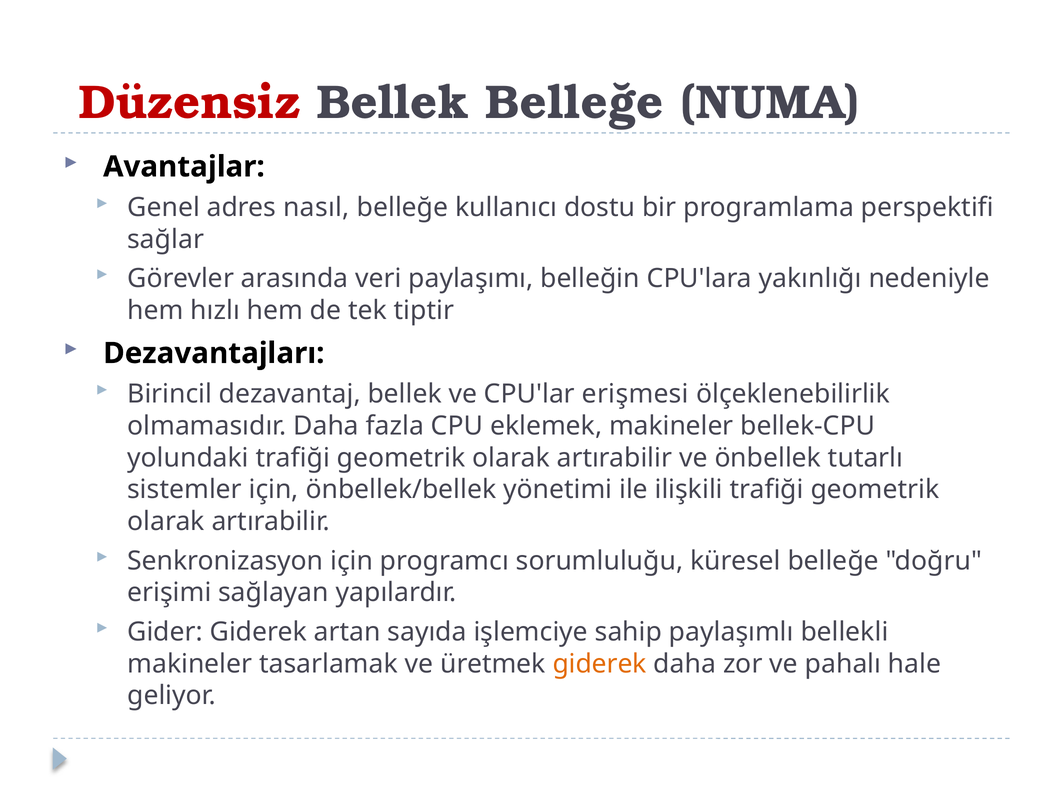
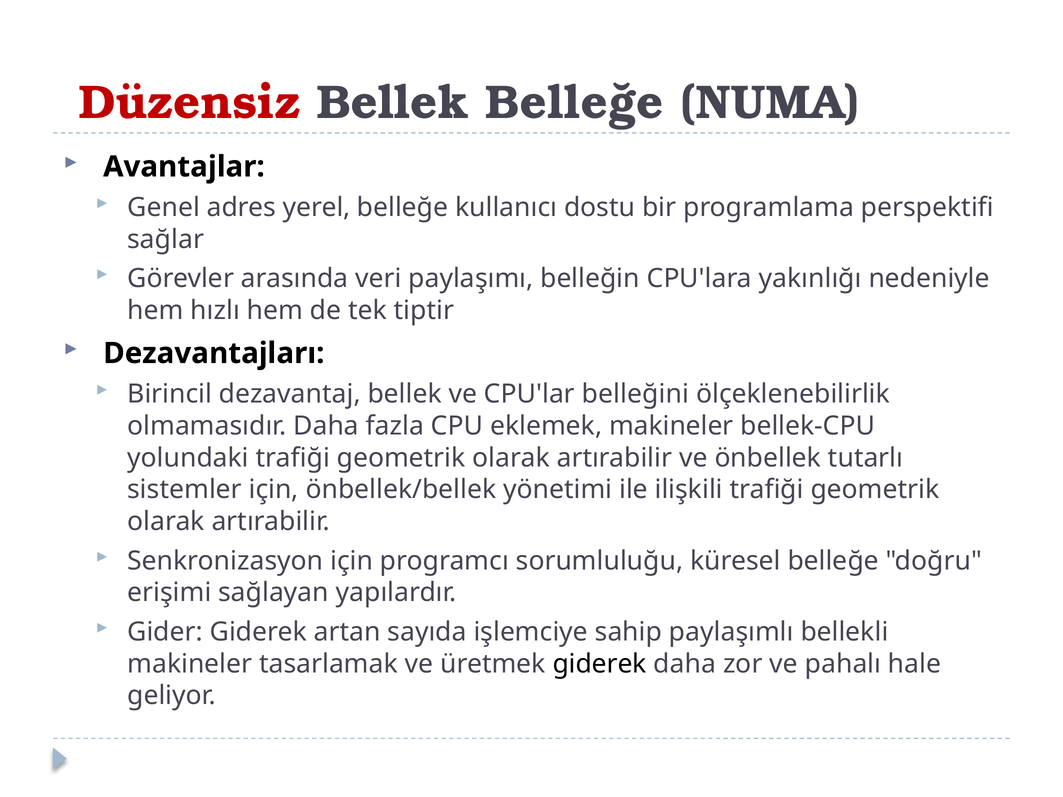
nasıl: nasıl -> yerel (317, 208)
erişmesi: erişmesi -> belleğini (635, 394)
giderek colour: orange -> black (600, 664)
